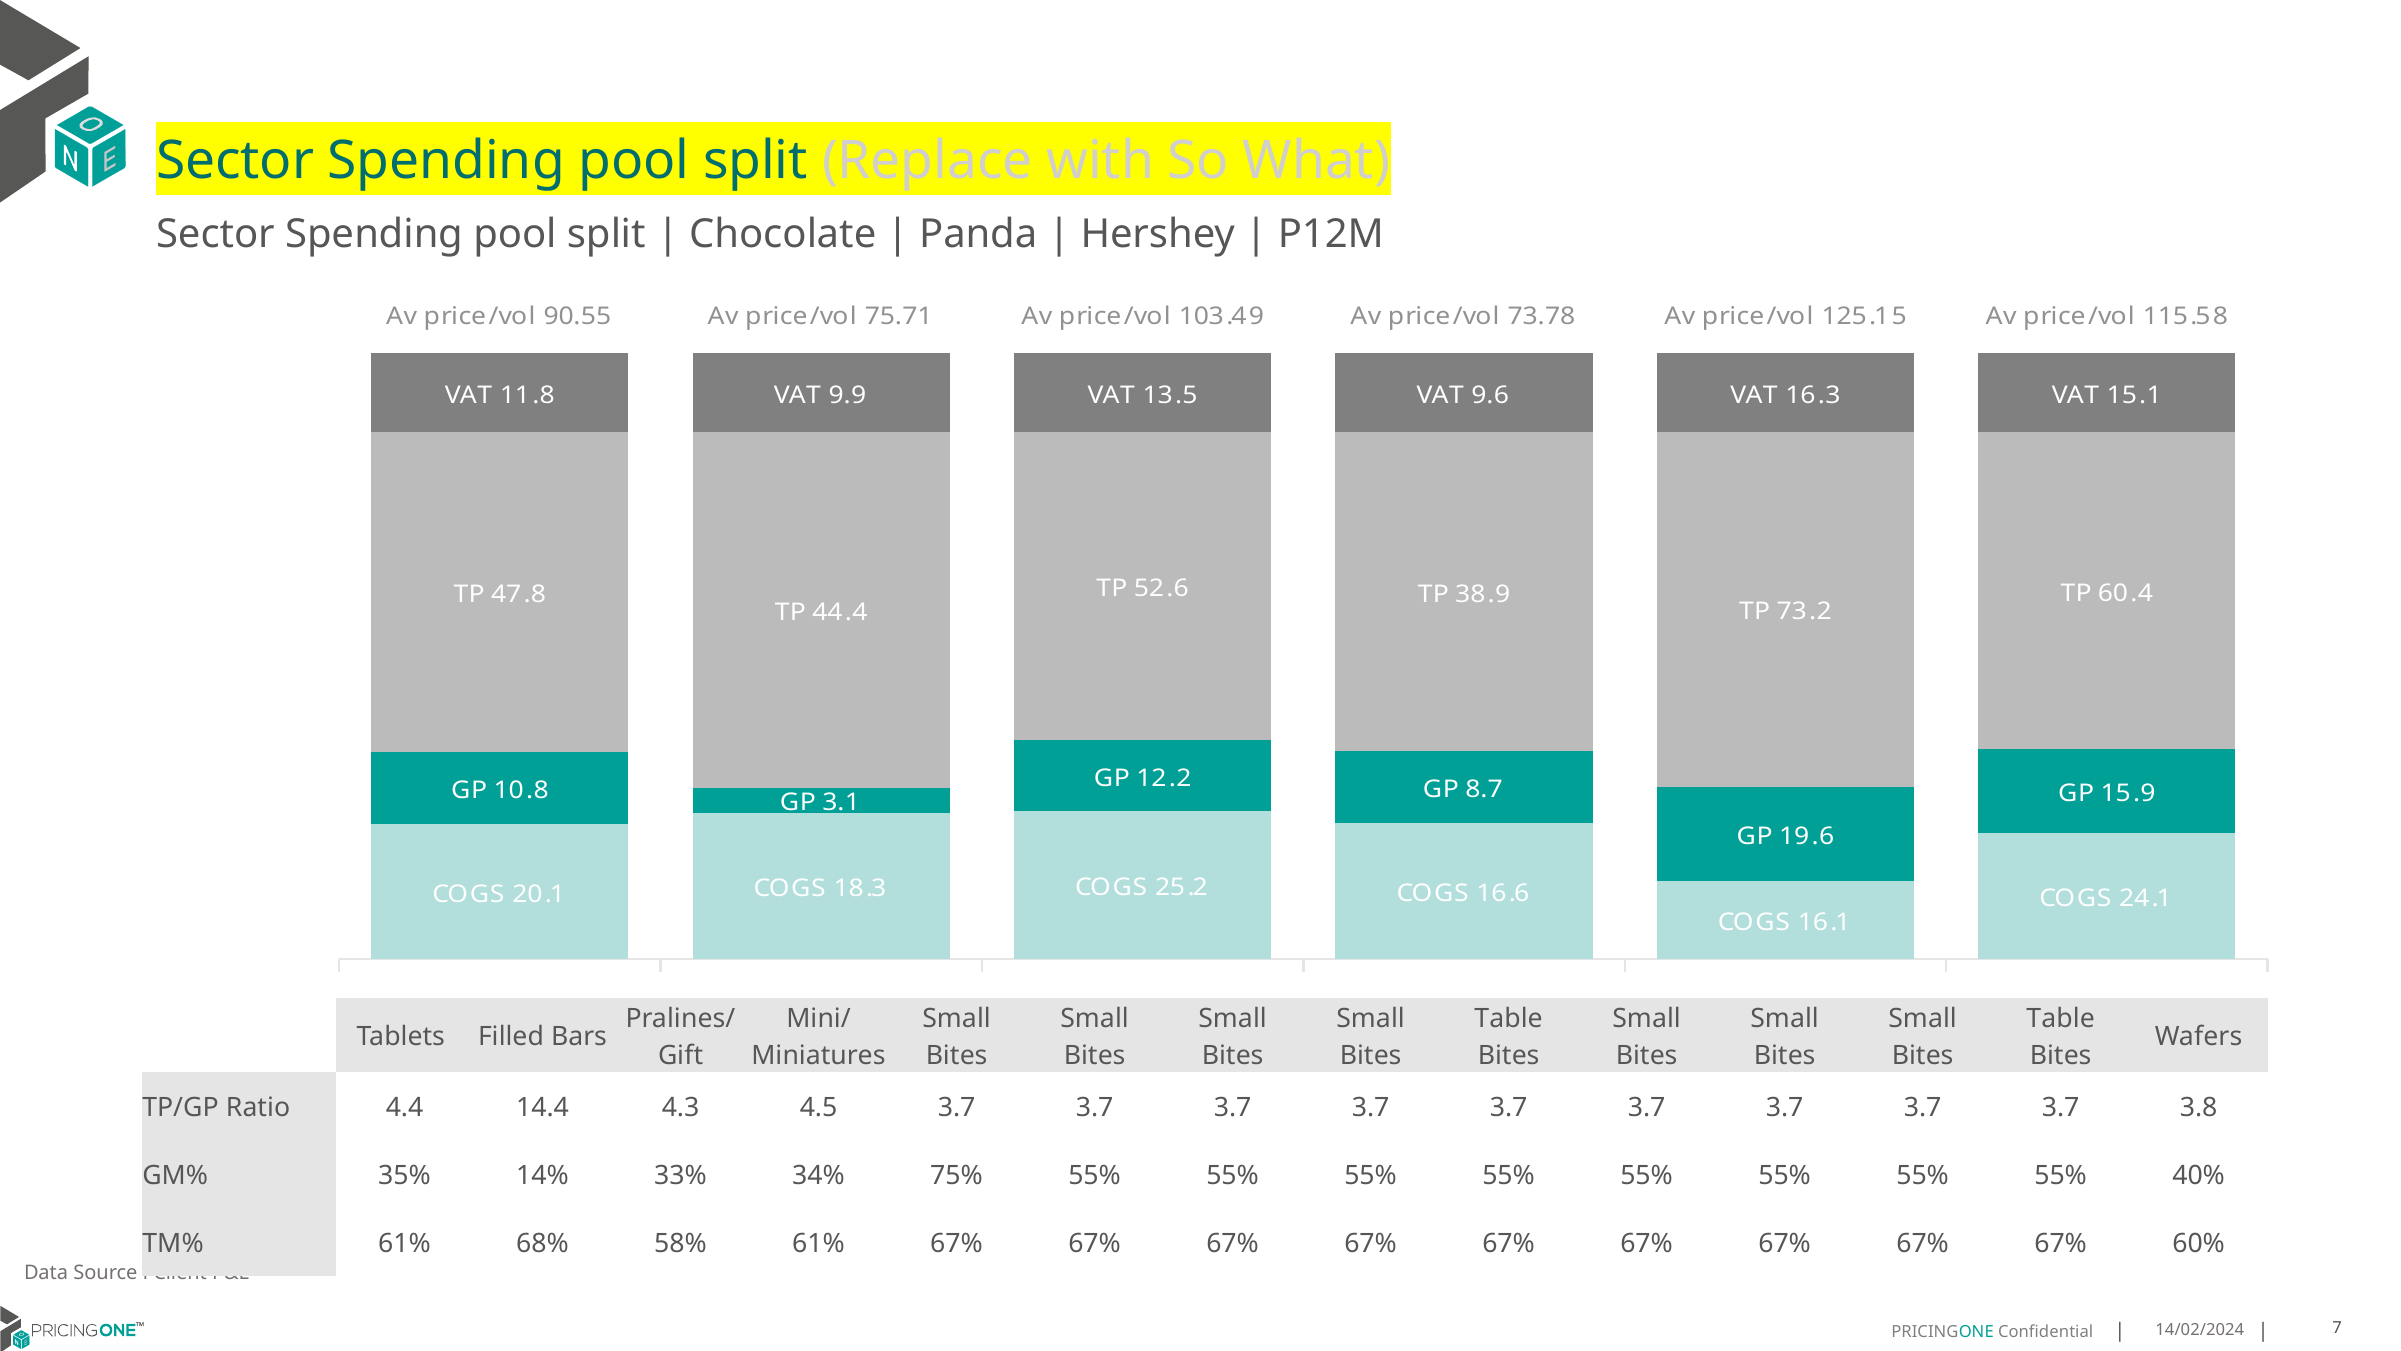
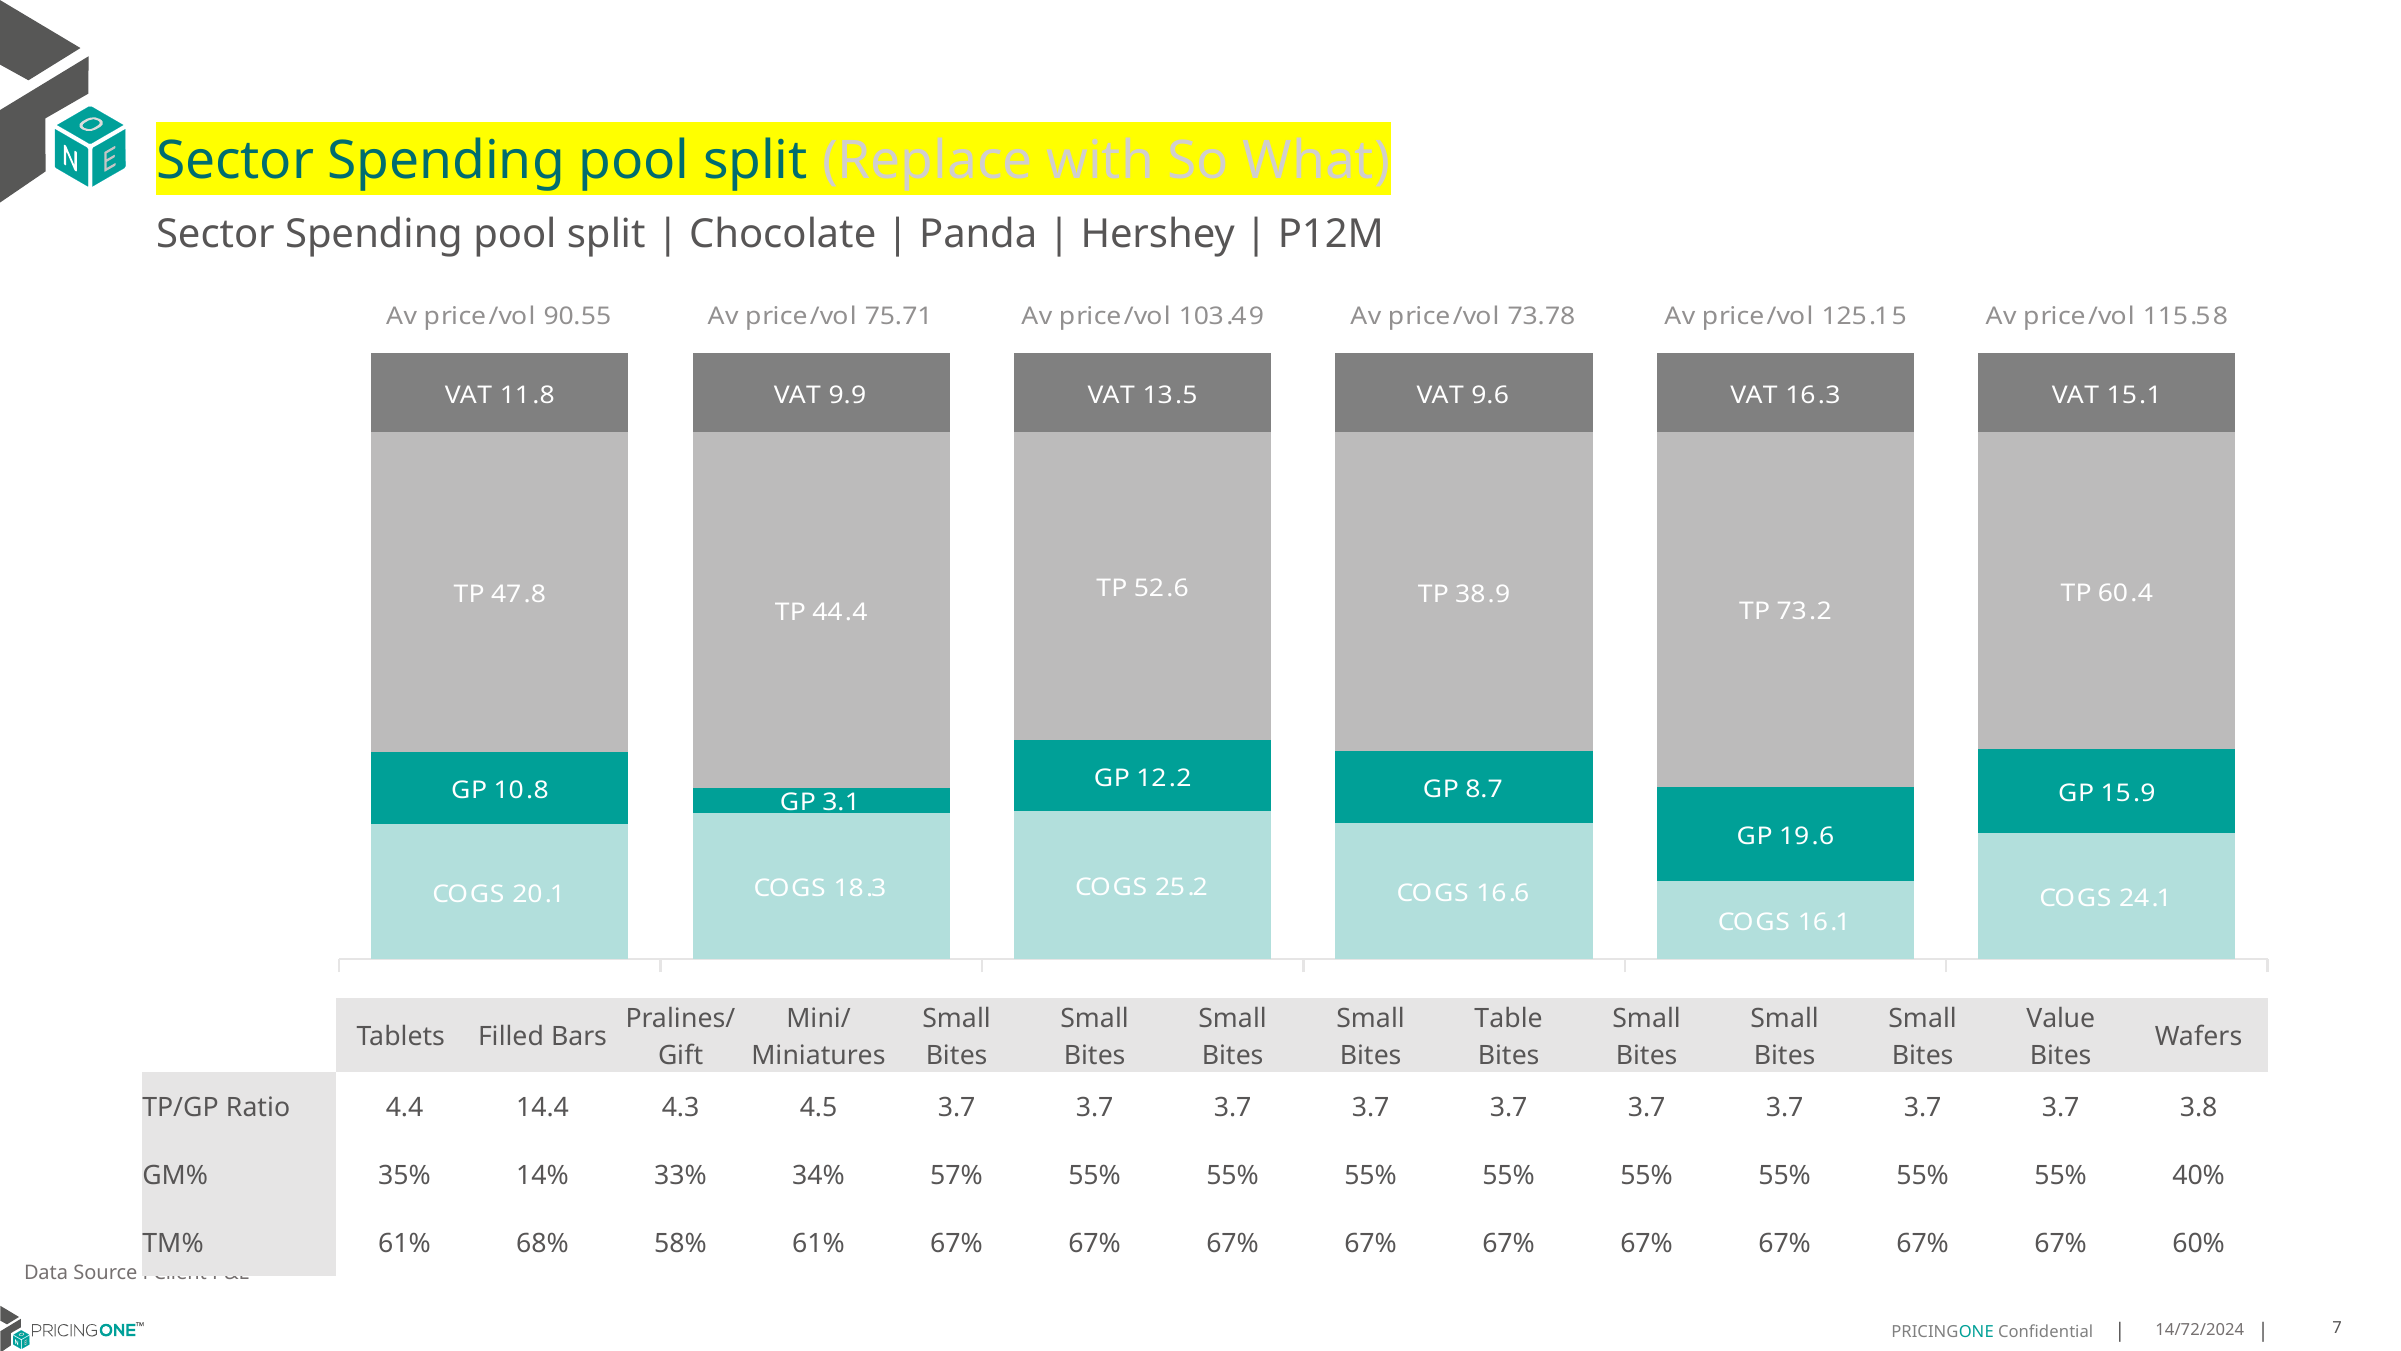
Table: Table -> Value (2061, 1018)
75%: 75% -> 57% (957, 1175)
14/02/2024: 14/02/2024 -> 14/72/2024 (2200, 1329)
